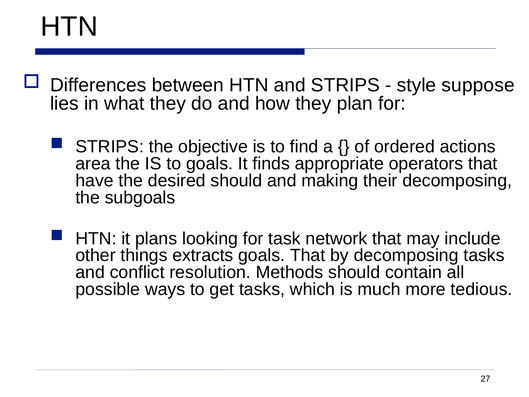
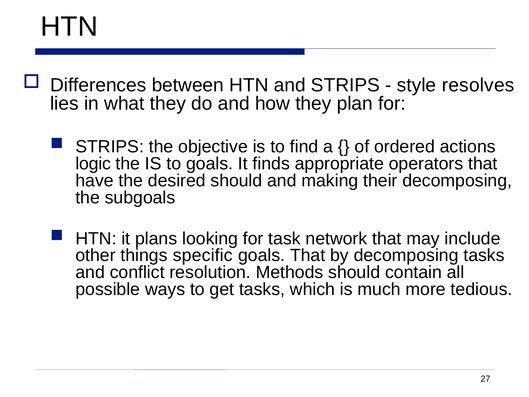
suppose: suppose -> resolves (478, 85)
area: area -> logic (93, 164)
extracts: extracts -> specific (203, 255)
